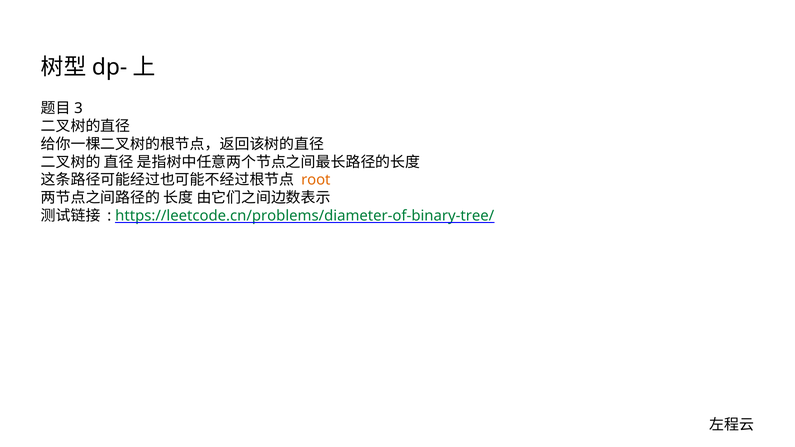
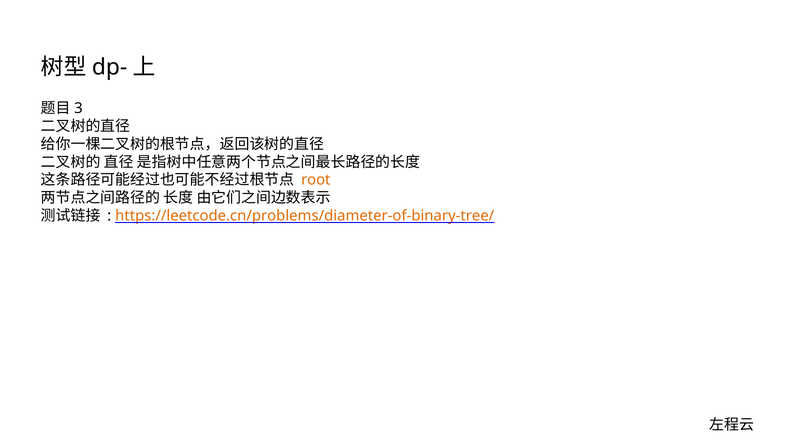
https://leetcode.cn/problems/diameter-of-binary-tree/ colour: green -> orange (305, 216)
